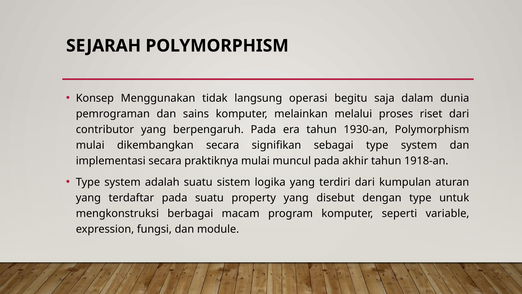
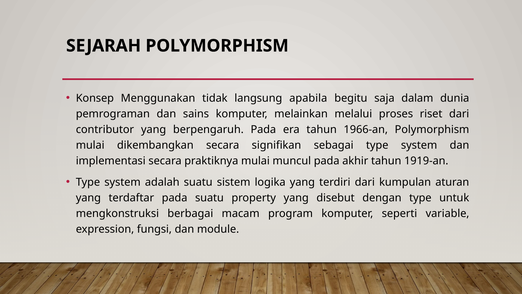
operasi: operasi -> apabila (308, 98)
1930-an: 1930-an -> 1966-an (366, 129)
1918-an: 1918-an -> 1919-an (426, 161)
